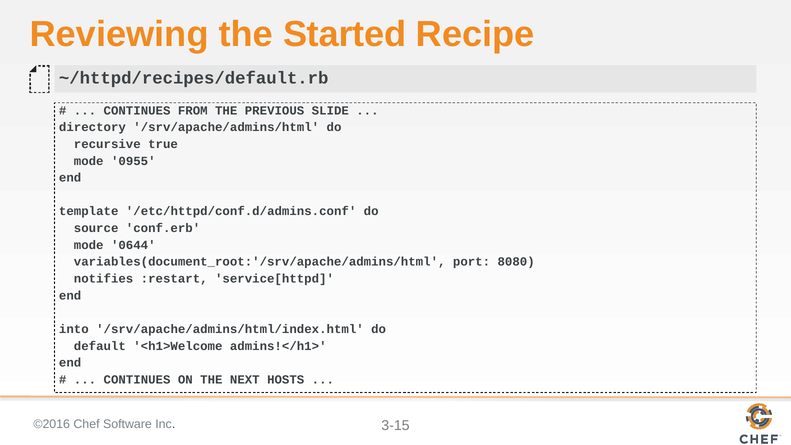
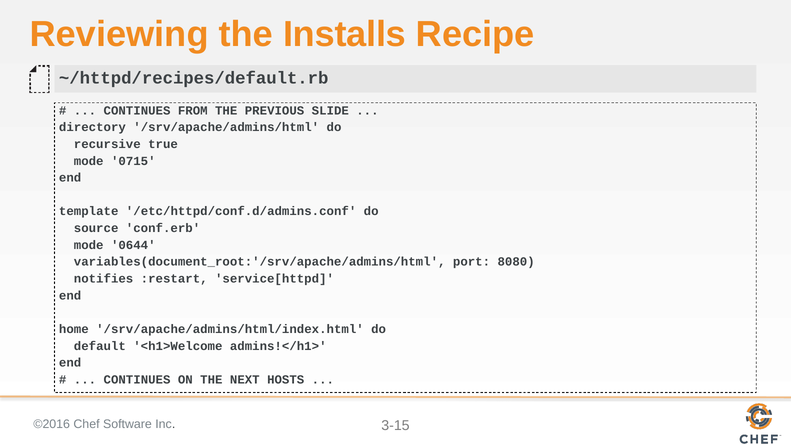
Started: Started -> Installs (345, 34)
0955: 0955 -> 0715 (133, 161)
into: into -> home (74, 329)
